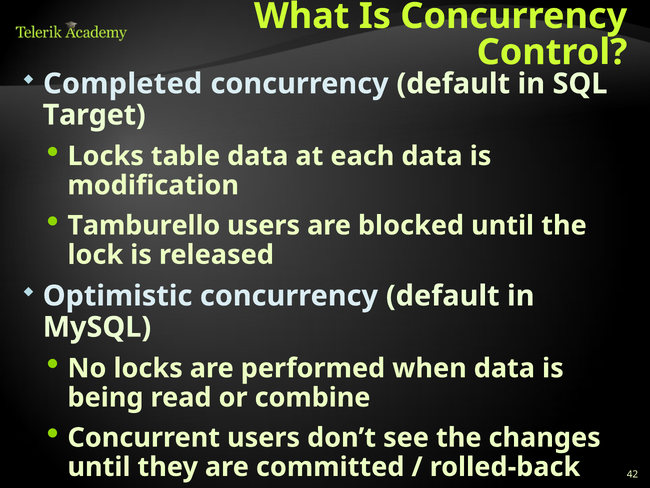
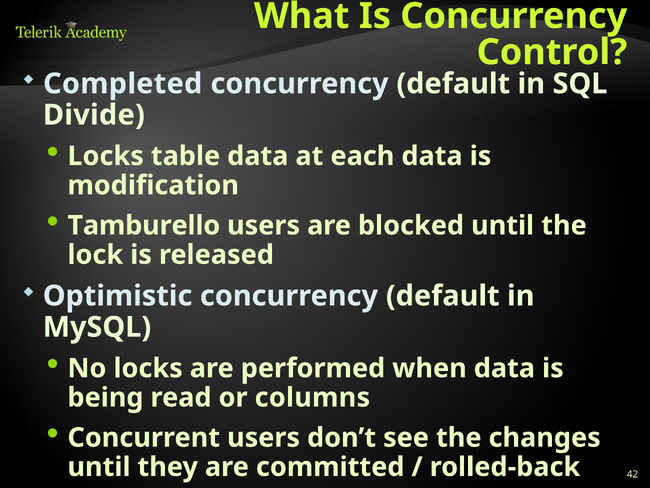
Target: Target -> Divide (94, 115)
combine: combine -> columns (312, 397)
